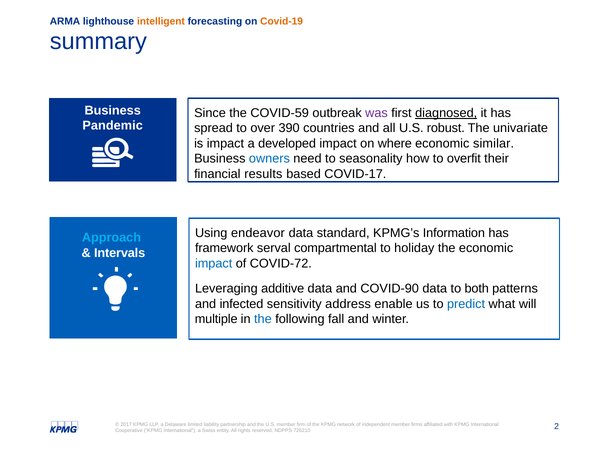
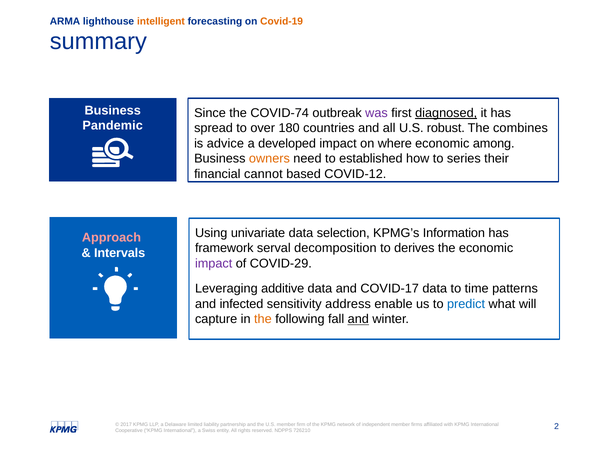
COVID-59: COVID-59 -> COVID-74 (280, 113)
390: 390 -> 180 (289, 128)
univariate: univariate -> combines (521, 128)
is impact: impact -> advice (225, 143)
similar: similar -> among (494, 143)
owners colour: blue -> orange (269, 159)
seasonality: seasonality -> established (371, 159)
overfit: overfit -> series (464, 159)
results: results -> cannot (263, 174)
COVID-17: COVID-17 -> COVID-12 (355, 174)
endeavor: endeavor -> univariate (258, 233)
standard: standard -> selection (343, 233)
Approach colour: light blue -> pink (111, 238)
compartmental: compartmental -> decomposition (335, 248)
holiday: holiday -> derives (414, 248)
impact colour: blue -> purple (214, 263)
COVID-72: COVID-72 -> COVID-29 (281, 263)
COVID-90: COVID-90 -> COVID-17 (390, 289)
both: both -> time (477, 289)
multiple: multiple -> capture (216, 319)
the colour: blue -> orange (263, 319)
and underline: none -> present (358, 319)
